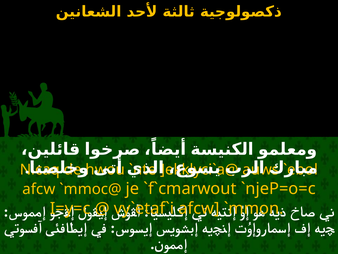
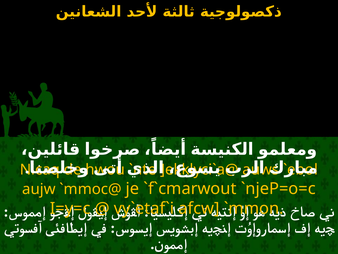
afcw: afcw -> aujw (39, 189)
